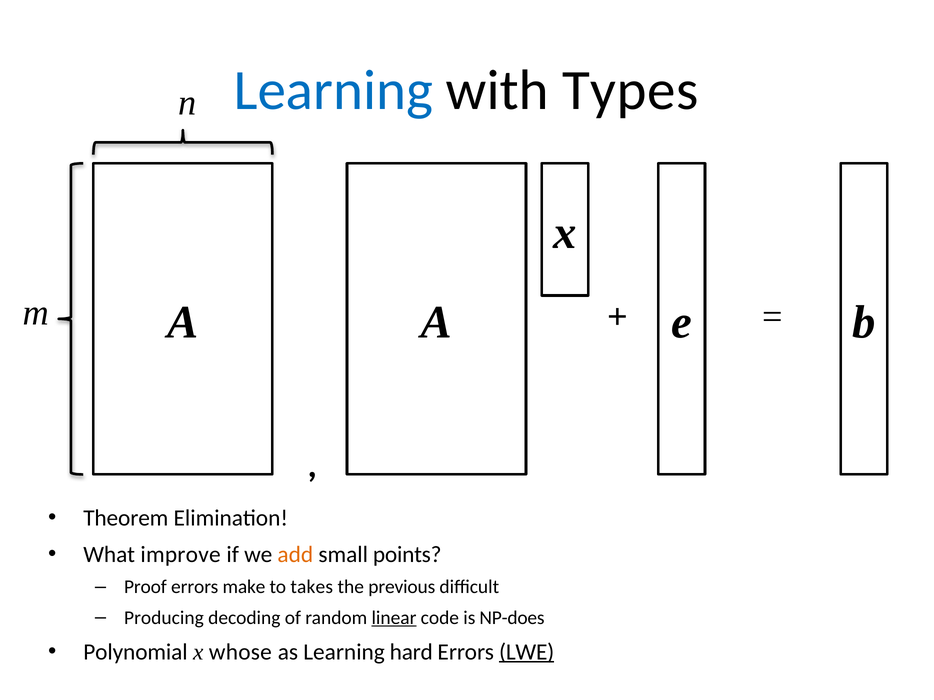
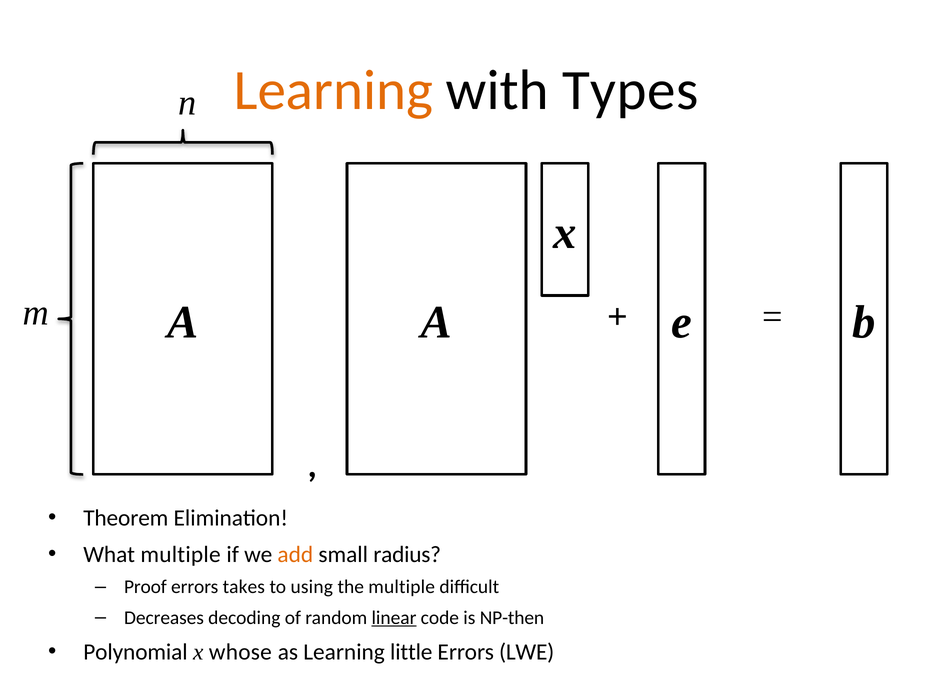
Learning colour: blue -> orange (333, 90)
What improve: improve -> multiple (181, 555)
points: points -> radius (407, 555)
make: make -> takes (244, 587)
takes: takes -> using (312, 587)
the previous: previous -> multiple (402, 587)
Producing: Producing -> Decreases (164, 618)
NP-does: NP-does -> NP-then (512, 618)
hard: hard -> little (411, 652)
LWE underline: present -> none (527, 652)
